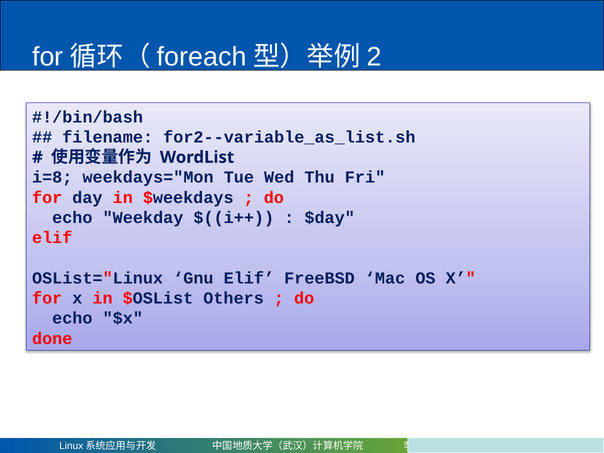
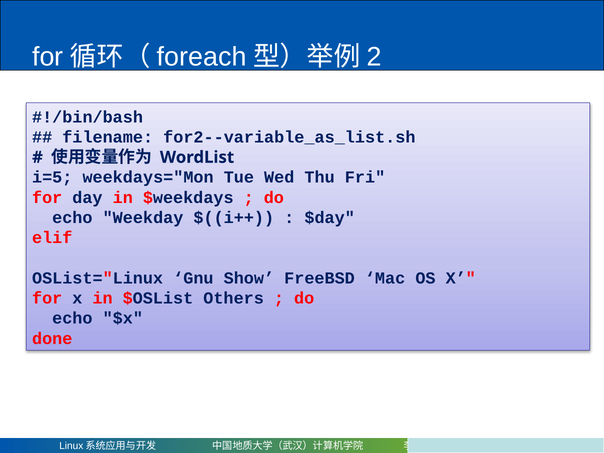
i=8: i=8 -> i=5 (52, 177)
Gnu Elif: Elif -> Show (249, 278)
